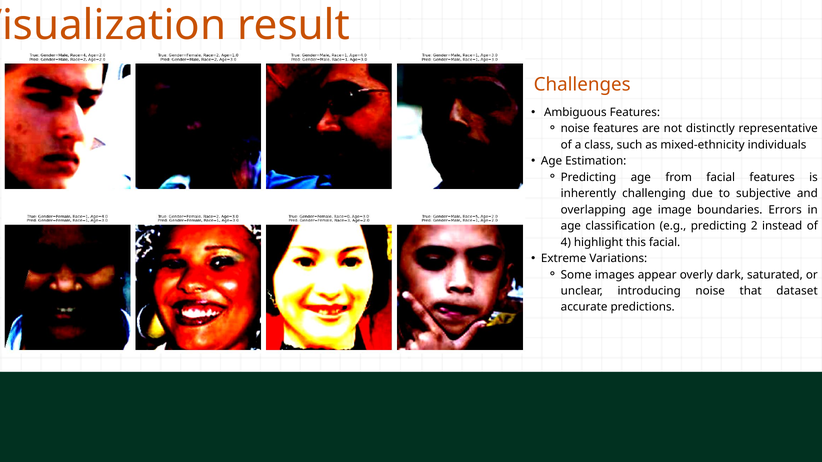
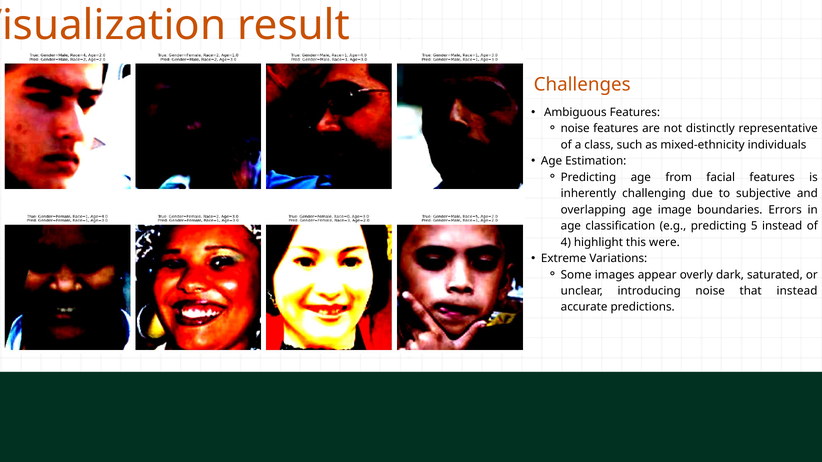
2: 2 -> 5 (754, 226)
this facial: facial -> were (664, 242)
that dataset: dataset -> instead (797, 291)
